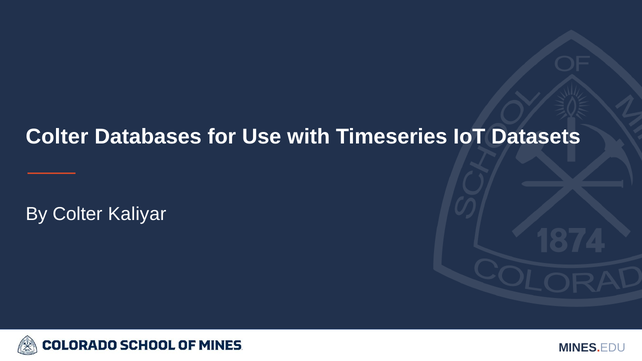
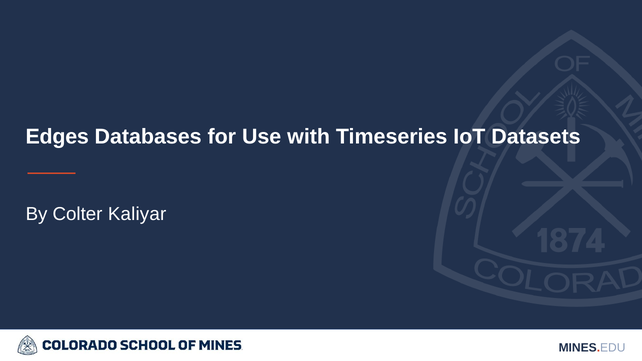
Colter: Colter -> Edges (57, 137)
